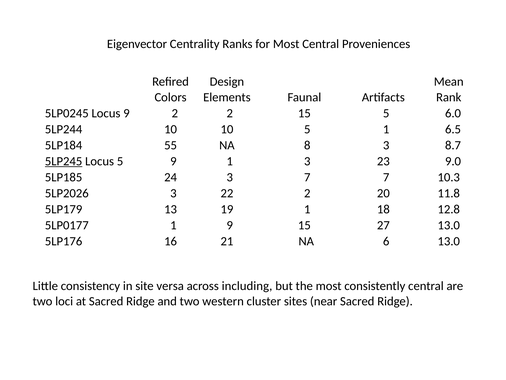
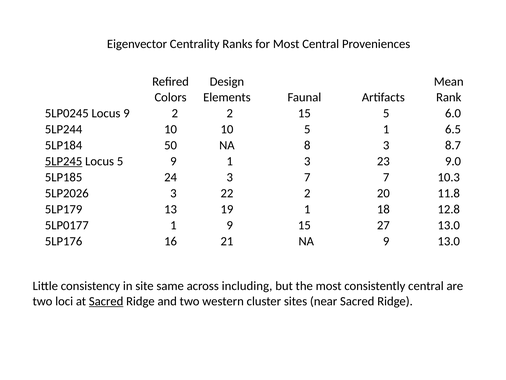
55: 55 -> 50 (171, 145)
NA 6: 6 -> 9 (386, 241)
versa: versa -> same (170, 286)
Sacred underline: none -> present (106, 301)
